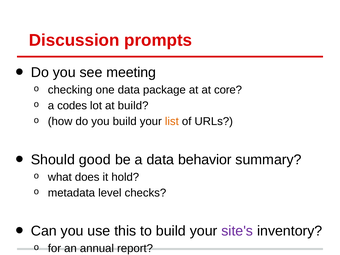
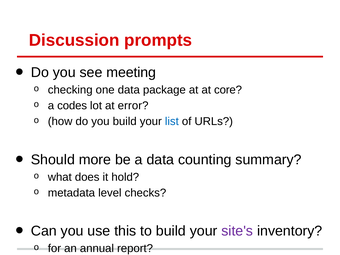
at build: build -> error (133, 106)
list colour: orange -> blue (172, 121)
good: good -> more (95, 160)
behavior: behavior -> counting (205, 160)
